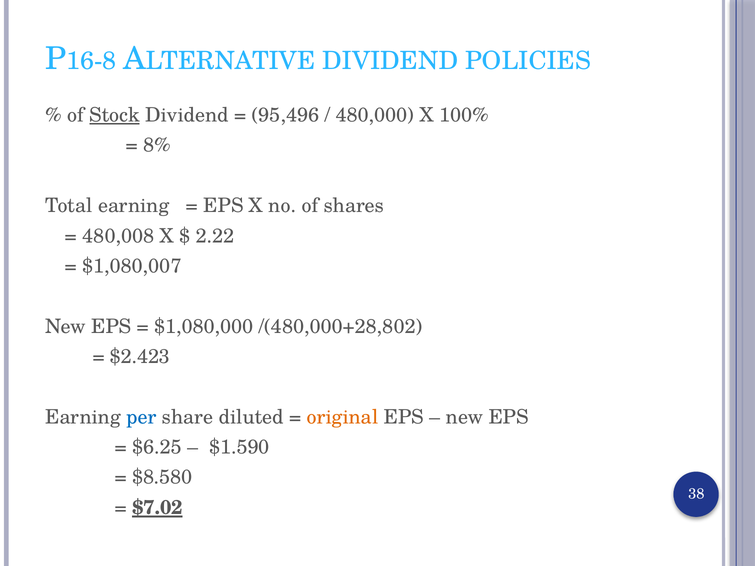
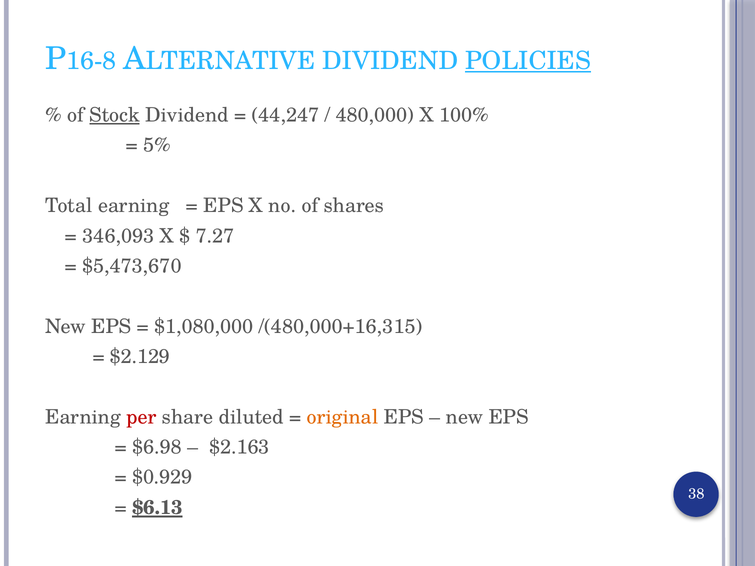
POLICIES underline: none -> present (528, 61)
95,496: 95,496 -> 44,247 (285, 115)
8%: 8% -> 5% (157, 145)
480,008: 480,008 -> 346,093 (118, 236)
2.22: 2.22 -> 7.27 (215, 236)
$1,080,007: $1,080,007 -> $5,473,670 (132, 266)
/(480,000+28,802: /(480,000+28,802 -> /(480,000+16,315 (341, 327)
$2.423: $2.423 -> $2.129 (140, 357)
per colour: blue -> red (141, 417)
$6.25: $6.25 -> $6.98 (157, 447)
$1.590: $1.590 -> $2.163 (239, 447)
$8.580: $8.580 -> $0.929 (162, 478)
$7.02: $7.02 -> $6.13 (157, 508)
